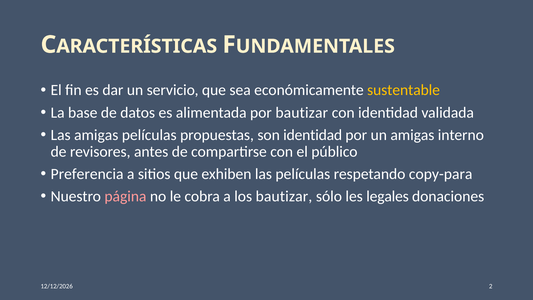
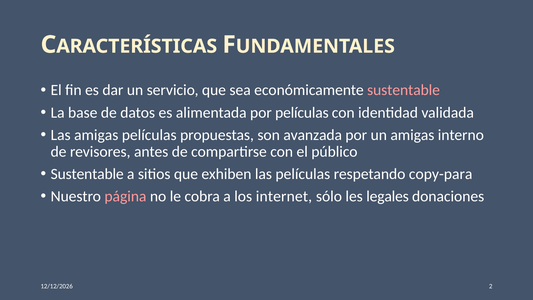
sustentable colour: yellow -> pink (404, 90)
por bautizar: bautizar -> películas (302, 112)
son identidad: identidad -> avanzada (313, 135)
Preferencia: Preferencia -> Sustentable (87, 174)
los bautizar: bautizar -> internet (284, 196)
